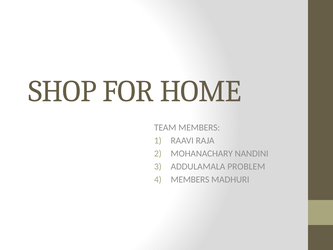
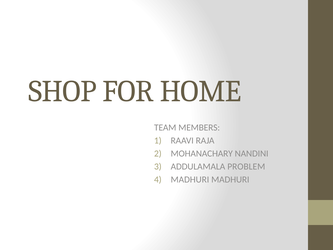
MEMBERS: MEMBERS -> MADHURI (190, 179)
